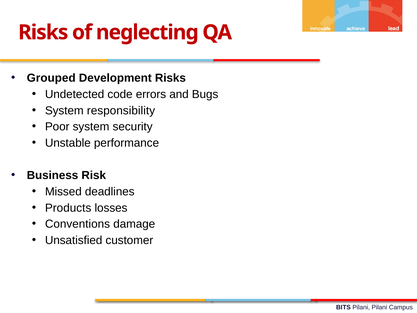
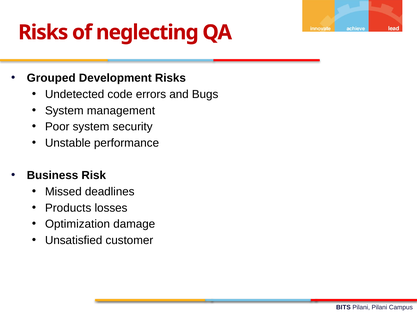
responsibility: responsibility -> management (121, 110)
Conventions: Conventions -> Optimization (78, 224)
